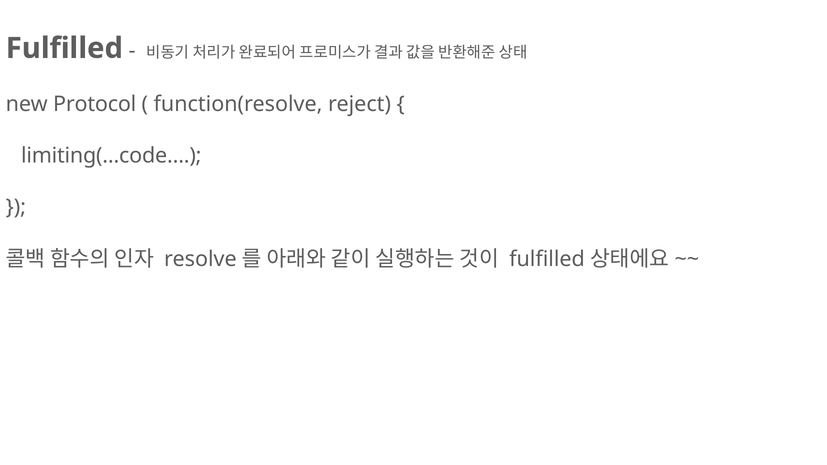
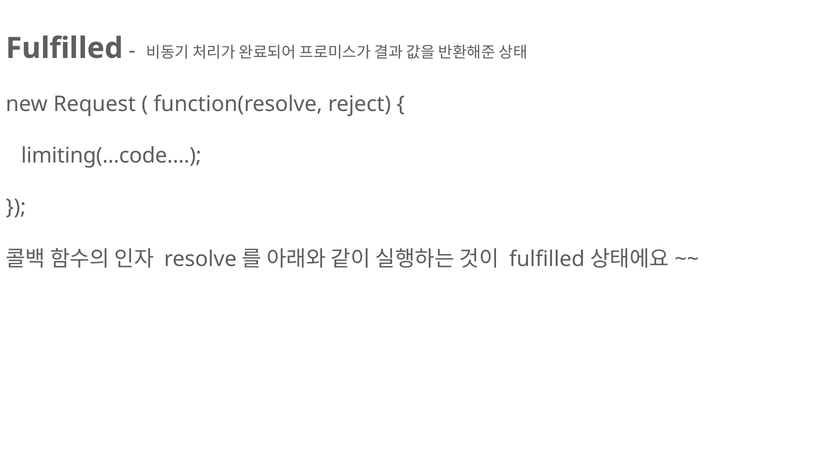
Protocol: Protocol -> Request (95, 104)
